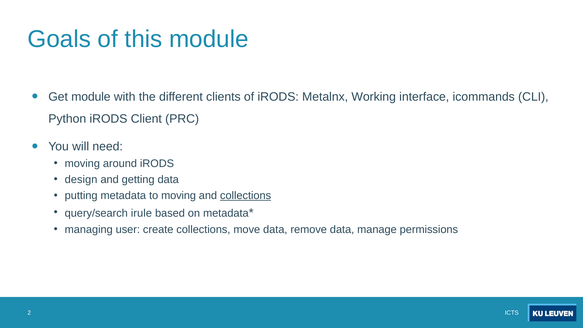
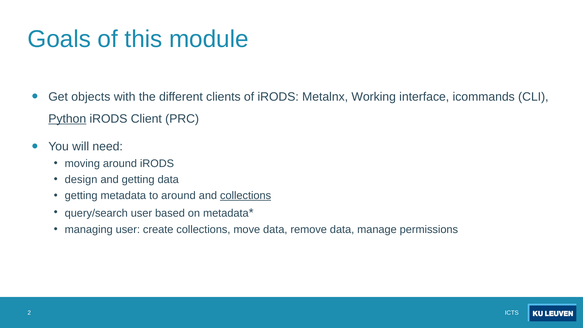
Get module: module -> objects (91, 97)
Python underline: none -> present (67, 119)
putting: putting -> getting (81, 196)
to moving: moving -> around (178, 196)
query/search irule: irule -> user (141, 213)
